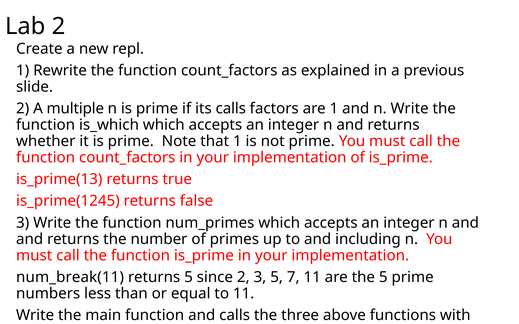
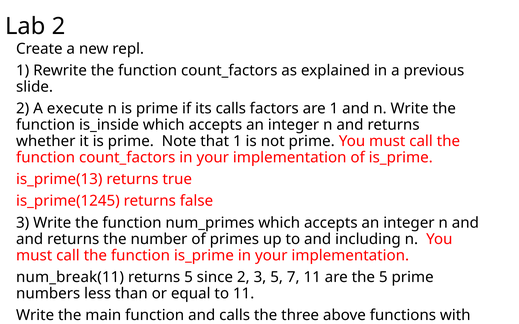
multiple: multiple -> execute (75, 109)
is_which: is_which -> is_inside (109, 125)
